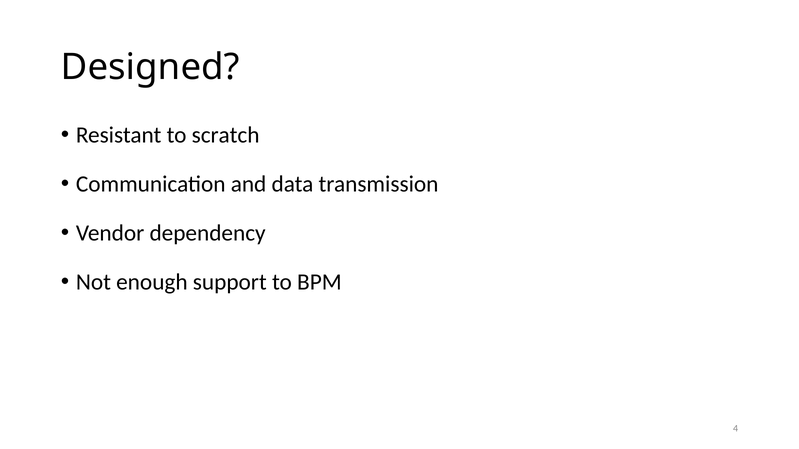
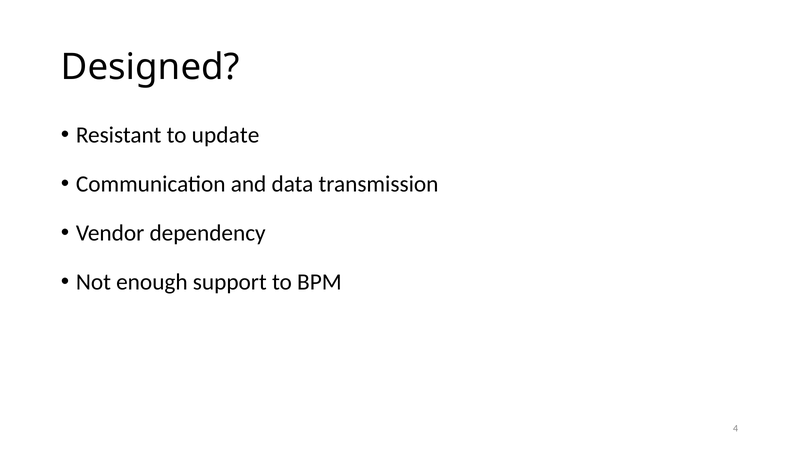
scratch: scratch -> update (226, 135)
